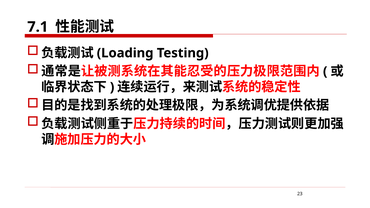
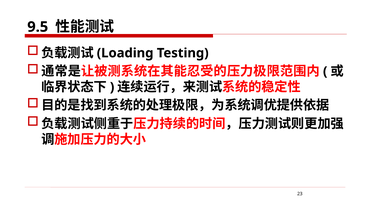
7.1: 7.1 -> 9.5 (38, 27)
